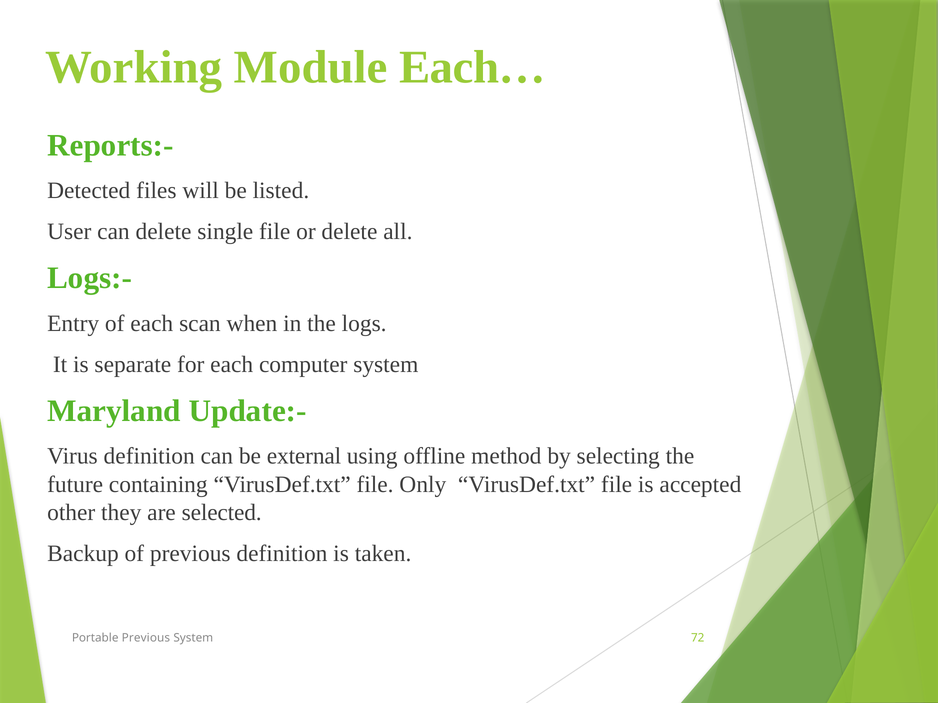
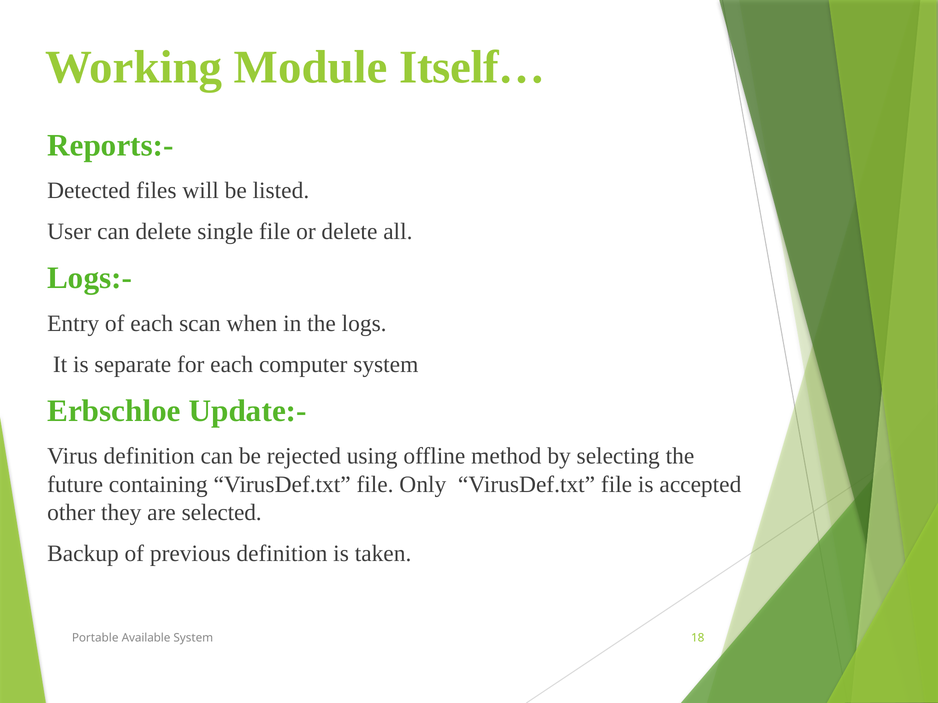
Each…: Each… -> Itself… (472, 67)
Maryland: Maryland -> Erbschloe (114, 411)
external: external -> rejected (304, 456)
Portable Previous: Previous -> Available (146, 638)
72: 72 -> 18 (698, 638)
